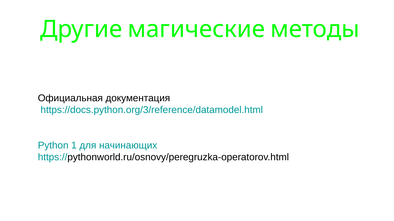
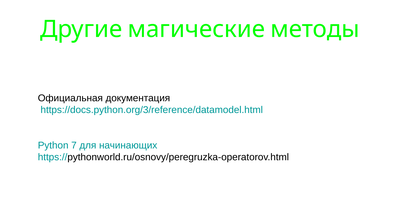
1: 1 -> 7 (74, 146)
